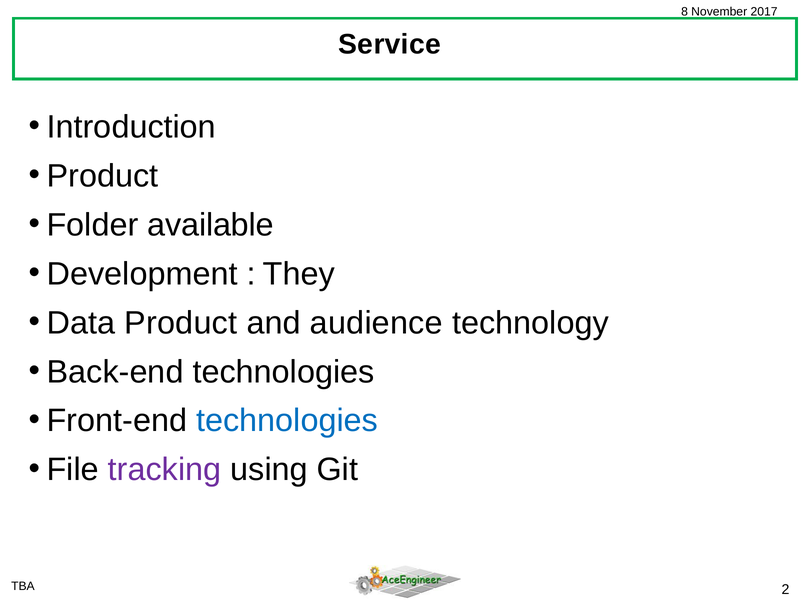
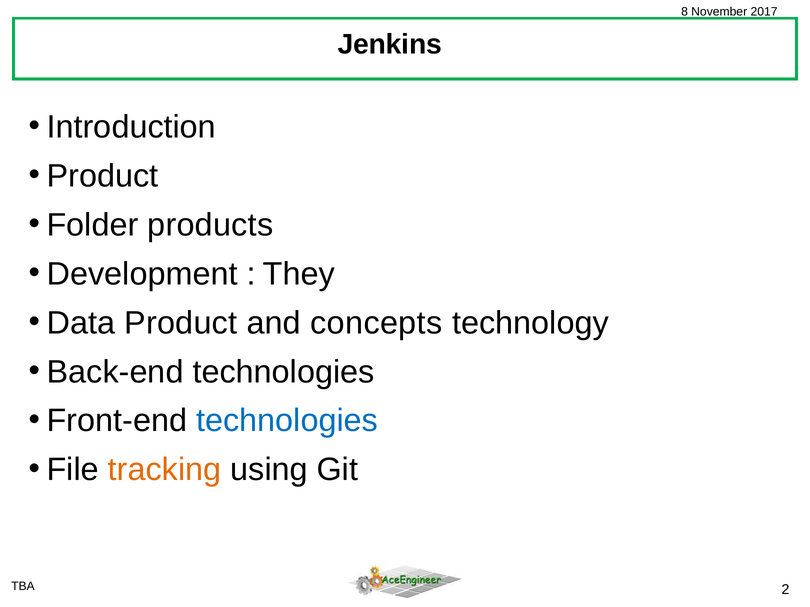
Service: Service -> Jenkins (390, 44)
available: available -> products (210, 225)
audience: audience -> concepts (376, 323)
tracking colour: purple -> orange (165, 470)
